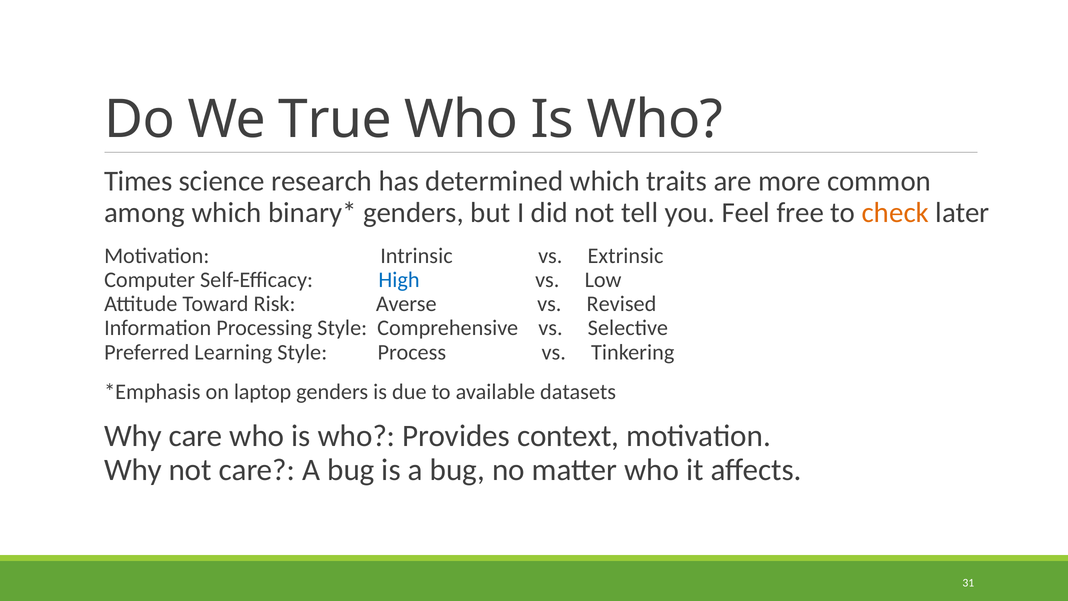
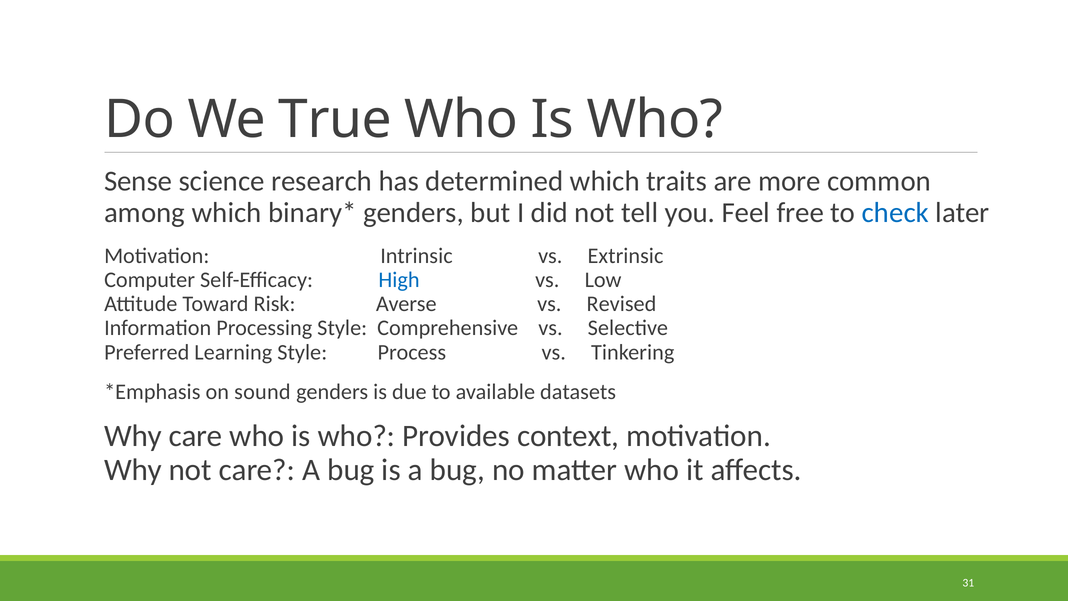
Times: Times -> Sense (138, 181)
check colour: orange -> blue (895, 212)
laptop: laptop -> sound (262, 392)
